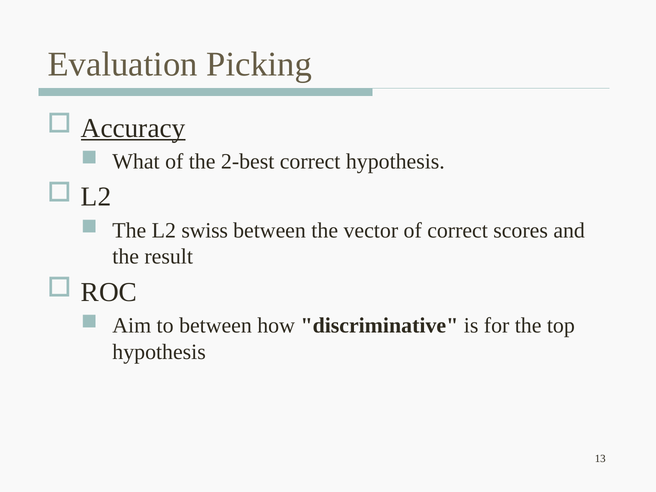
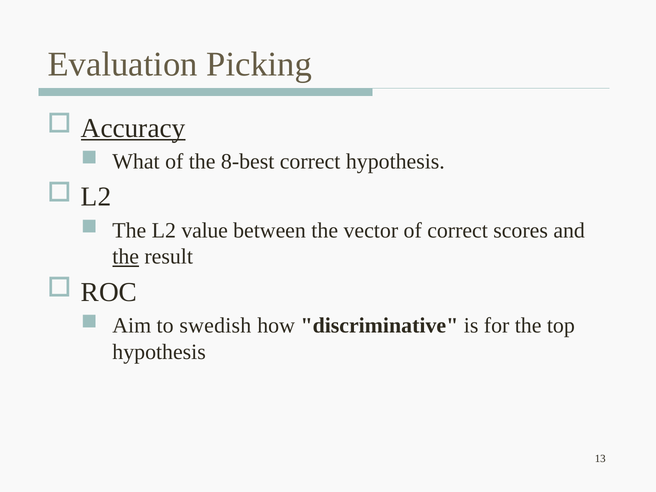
2-best: 2-best -> 8-best (248, 162)
swiss: swiss -> value (205, 230)
the underline: none -> present (126, 257)
to between: between -> swedish (215, 326)
